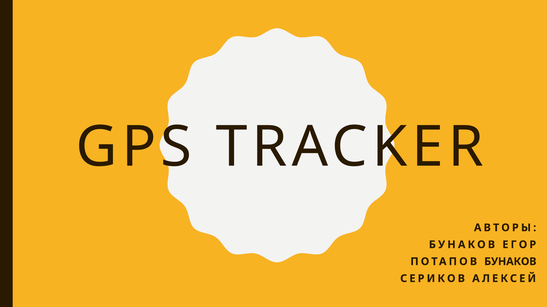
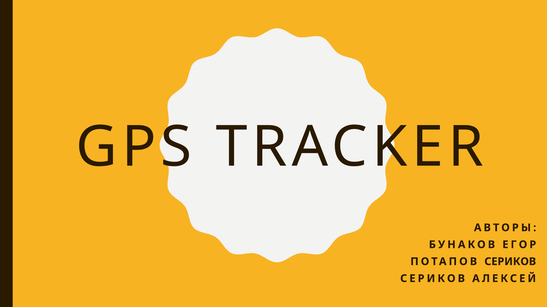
ПОТАПОВ БУНАКОВ: БУНАКОВ -> СЕРИКОВ (510, 262)
